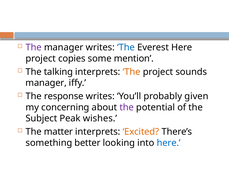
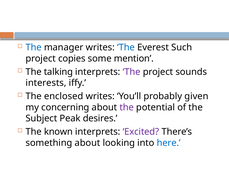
The colour: purple -> blue (34, 47)
Everest Here: Here -> Such (182, 47)
The colour: orange -> purple (132, 72)
manager: manager -> interests (46, 83)
response: response -> enclosed (64, 96)
wishes: wishes -> desires (100, 118)
matter: matter -> known (58, 132)
Excited colour: orange -> purple (141, 132)
something better: better -> about (87, 143)
